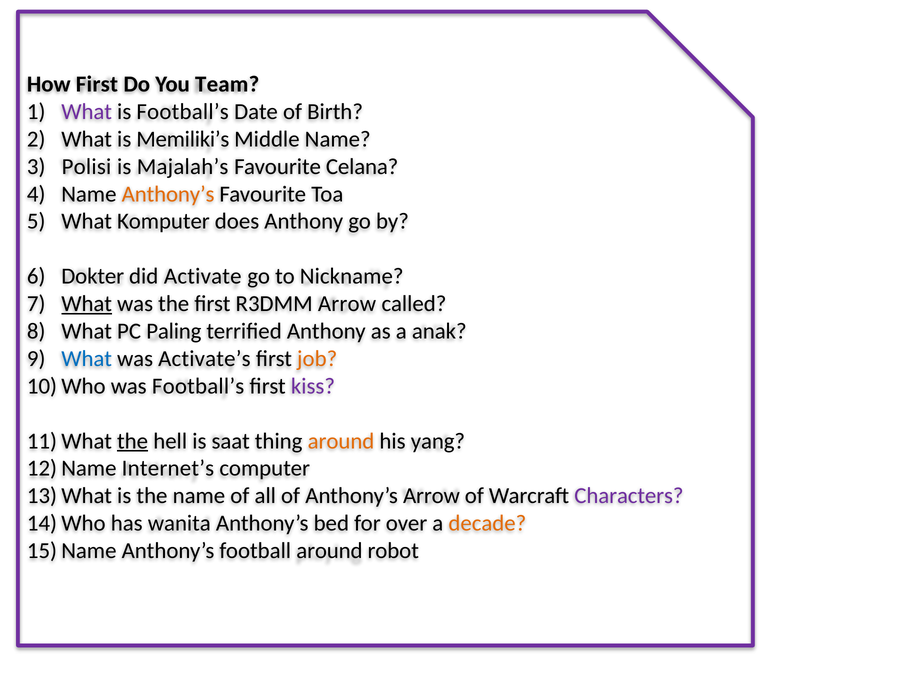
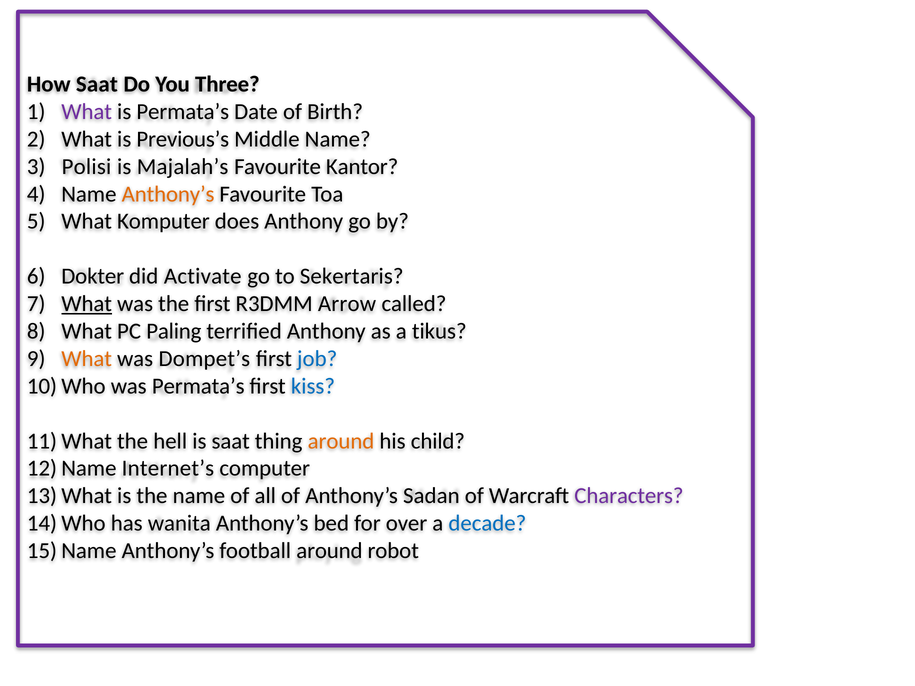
How First: First -> Saat (97, 84)
Team: Team -> Three (227, 84)
is Football’s: Football’s -> Permata’s (183, 112)
Memiliki’s: Memiliki’s -> Previous’s (183, 139)
Celana: Celana -> Kantor (362, 167)
Nickname: Nickname -> Sekertaris (352, 276)
anak: anak -> tikus (439, 331)
What colour: blue -> orange (87, 359)
Activate’s: Activate’s -> Dompet’s (204, 359)
job colour: orange -> blue (317, 359)
was Football’s: Football’s -> Permata’s (198, 386)
kiss colour: purple -> blue (313, 386)
the underline: present -> none (133, 441)
yang: yang -> child (438, 441)
Anthony’s Arrow: Arrow -> Sadan (431, 496)
decade colour: orange -> blue (487, 523)
